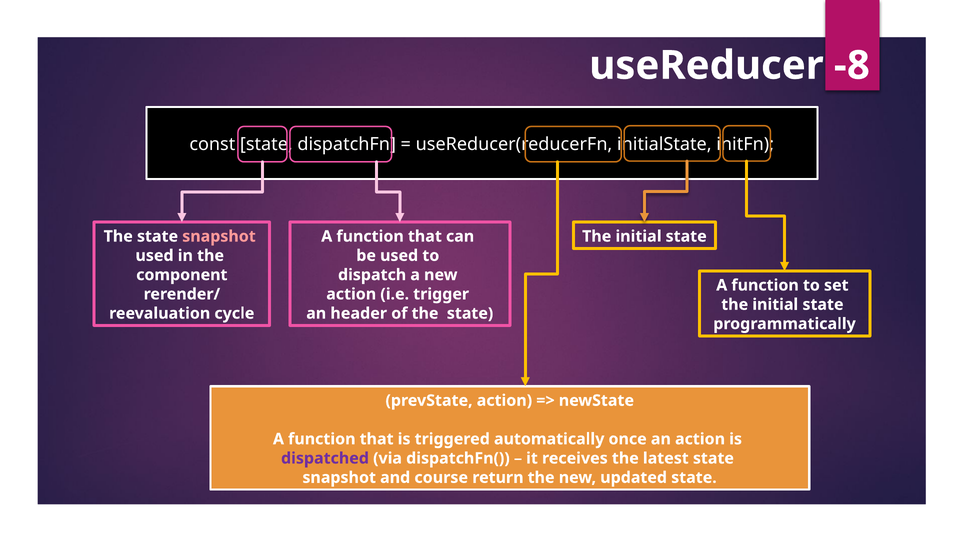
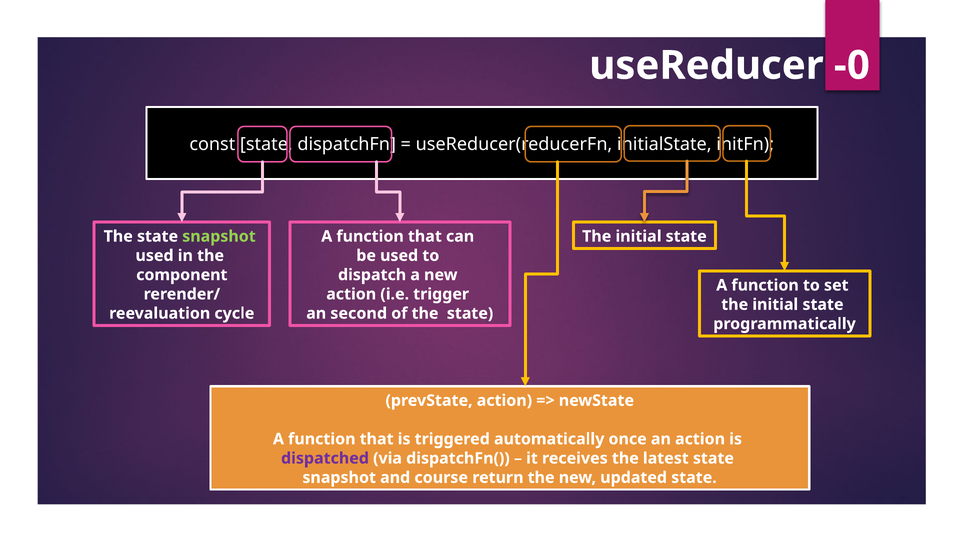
-8: -8 -> -0 (852, 66)
snapshot colour: pink -> light green (219, 236)
header: header -> second (359, 314)
